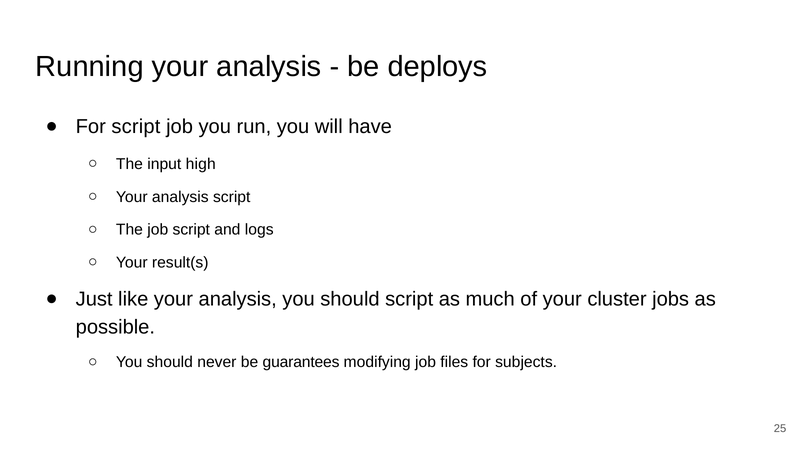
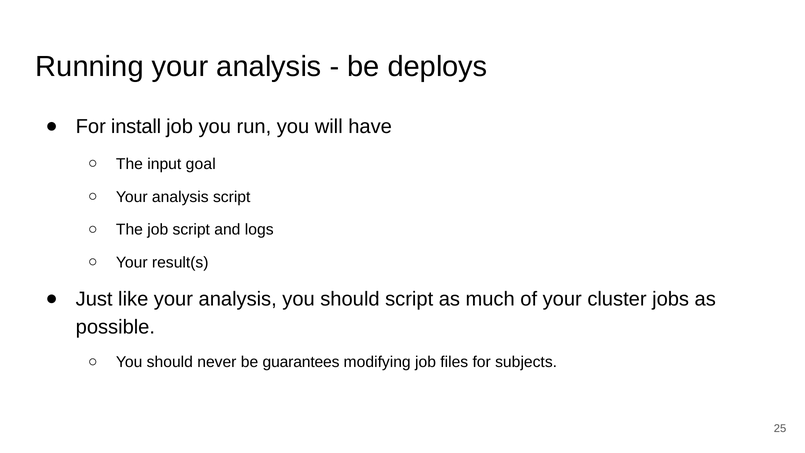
For script: script -> install (136, 127)
high: high -> goal (201, 164)
